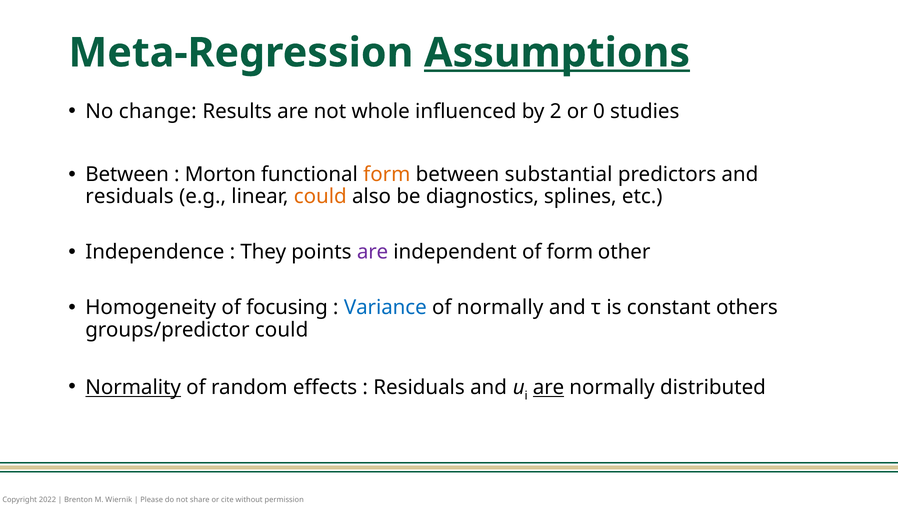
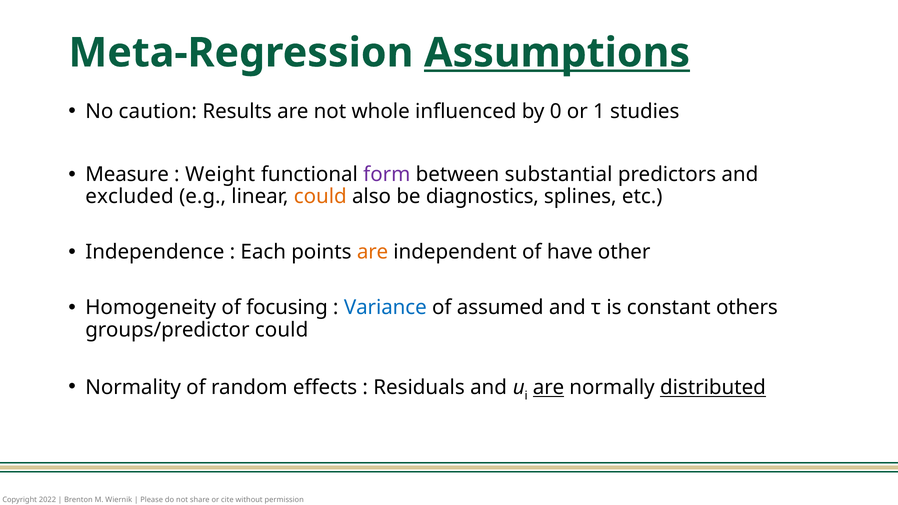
change: change -> caution (158, 111)
2: 2 -> 0 (556, 111)
0: 0 -> 1 (599, 111)
Between: Between -> Measure (127, 175)
Morton: Morton -> Weight (220, 175)
form colour: orange -> purple (387, 175)
residuals: residuals -> excluded (129, 197)
They: They -> Each (263, 252)
are colour: purple -> orange (373, 252)
of form: form -> have (570, 252)
of normally: normally -> assumed (500, 308)
Normality underline: present -> none (133, 388)
distributed underline: none -> present (713, 388)
